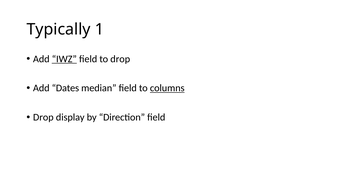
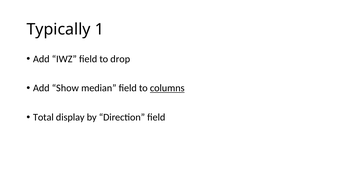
IWZ underline: present -> none (64, 59)
Dates: Dates -> Show (65, 88)
Drop: Drop -> Total (43, 117)
